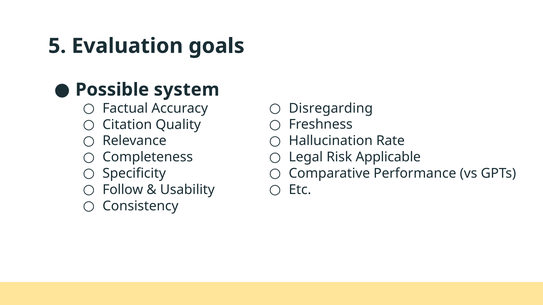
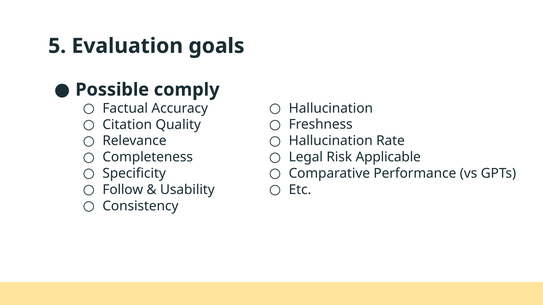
system: system -> comply (187, 90)
Disregarding: Disregarding -> Hallucination (331, 108)
